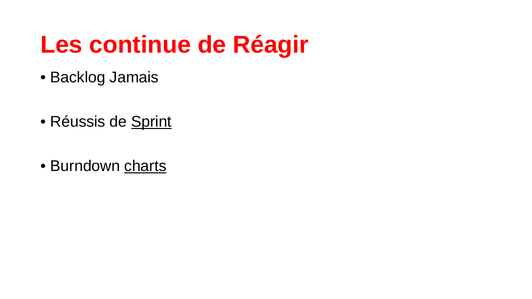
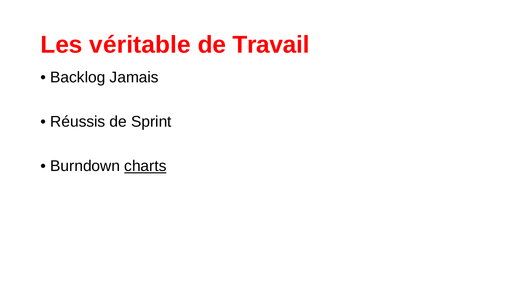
continue: continue -> véritable (140, 45)
Réagir: Réagir -> Travail (271, 45)
Sprint underline: present -> none (151, 122)
